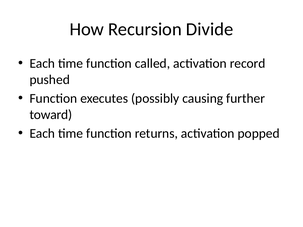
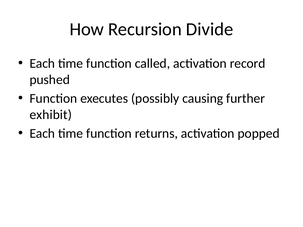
toward: toward -> exhibit (51, 115)
